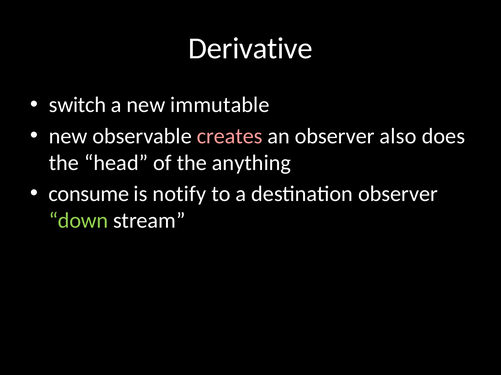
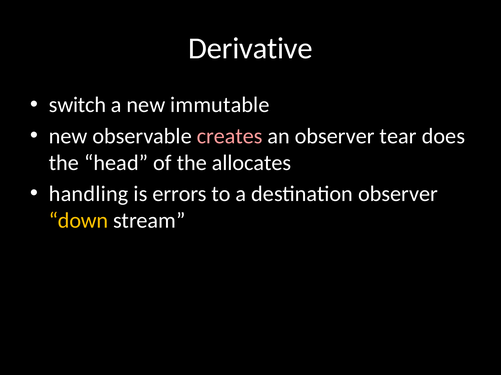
also: also -> tear (398, 136)
anything: anything -> allocates (252, 163)
consume: consume -> handling (89, 194)
notify: notify -> errors (180, 194)
down colour: light green -> yellow (79, 221)
